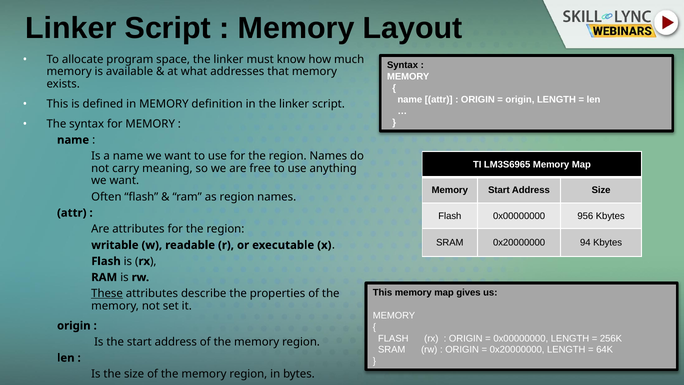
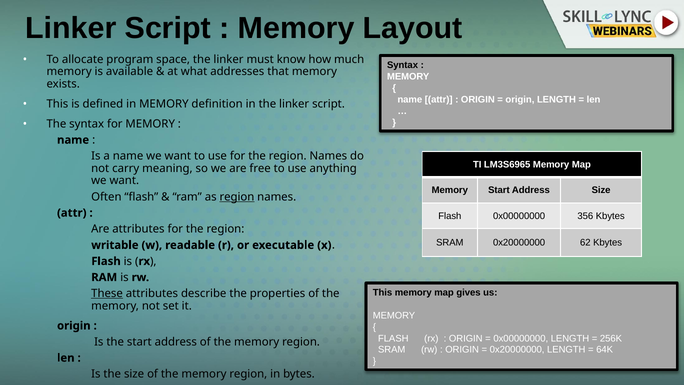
region underline: none -> present (237, 197)
956: 956 -> 356 (585, 216)
94: 94 -> 62 (585, 242)
